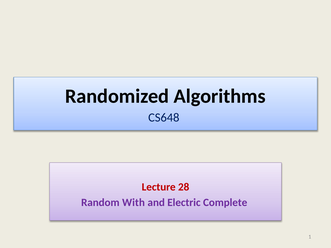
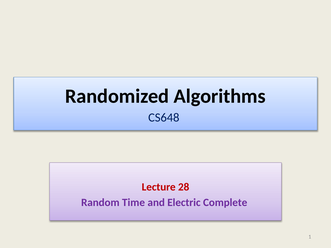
With: With -> Time (133, 203)
